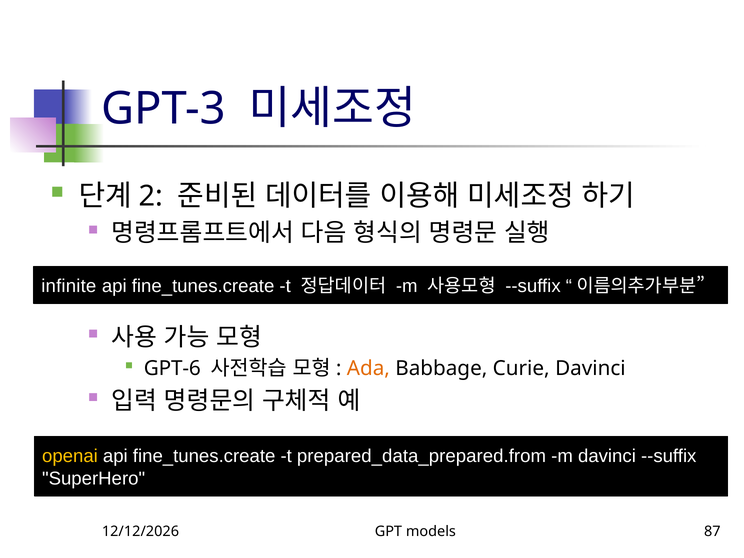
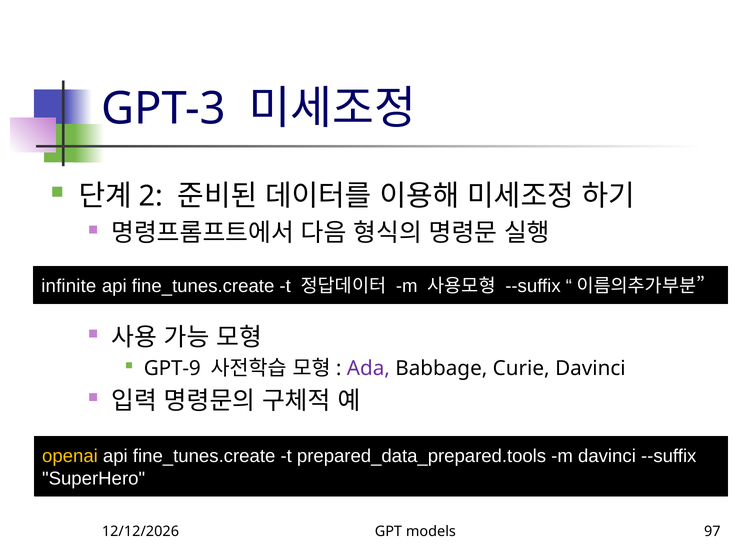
GPT-6: GPT-6 -> GPT-9 (172, 368)
Ada colour: orange -> purple (368, 368)
prepared_data_prepared.from: prepared_data_prepared.from -> prepared_data_prepared.tools (422, 456)
87: 87 -> 97 (712, 531)
